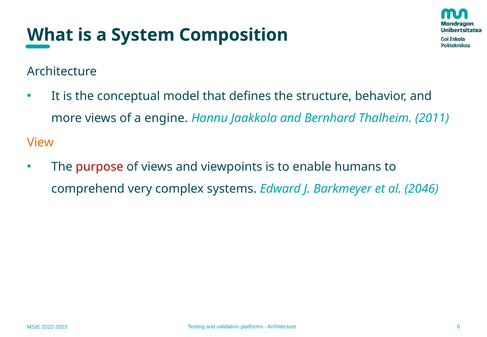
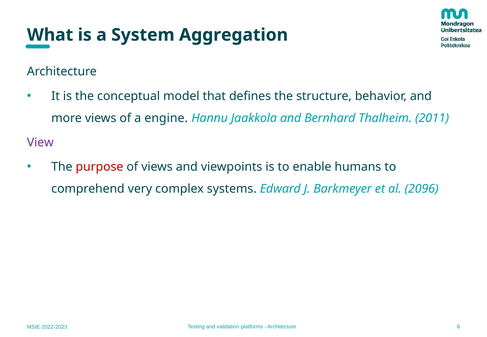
Composition: Composition -> Aggregation (234, 35)
View colour: orange -> purple (40, 142)
2046: 2046 -> 2096 (422, 189)
